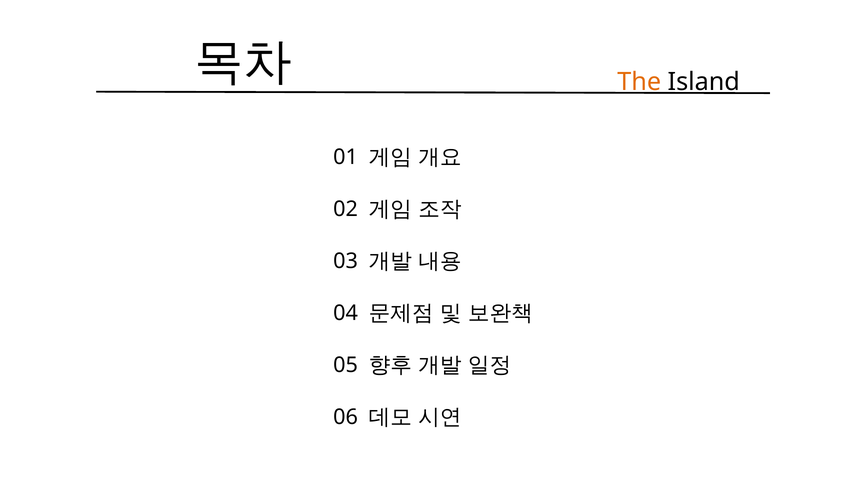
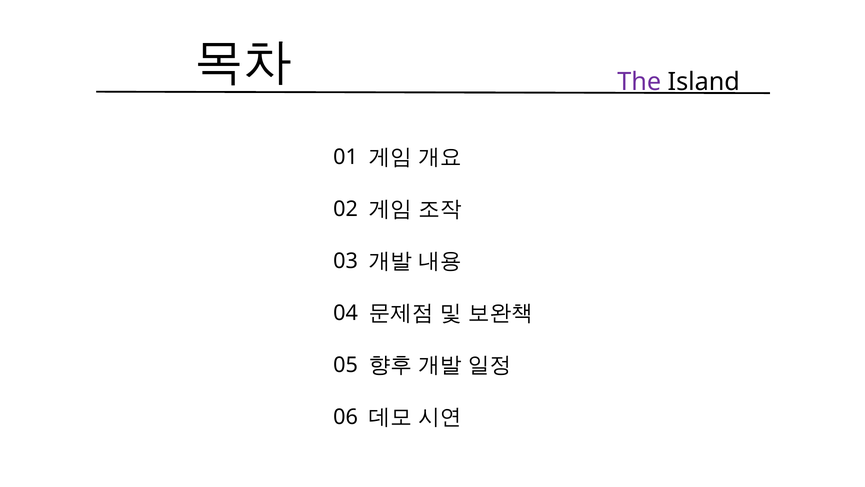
The colour: orange -> purple (639, 82)
